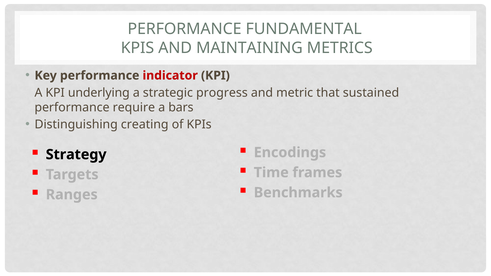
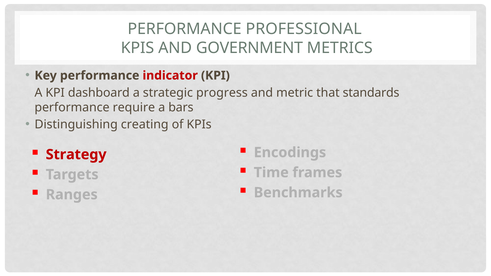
FUNDAMENTAL: FUNDAMENTAL -> PROFESSIONAL (304, 29)
MAINTAINING: MAINTAINING -> GOVERNMENT (249, 48)
underlying: underlying -> dashboard (99, 93)
sustained: sustained -> standards (371, 93)
Strategy colour: black -> red (76, 155)
